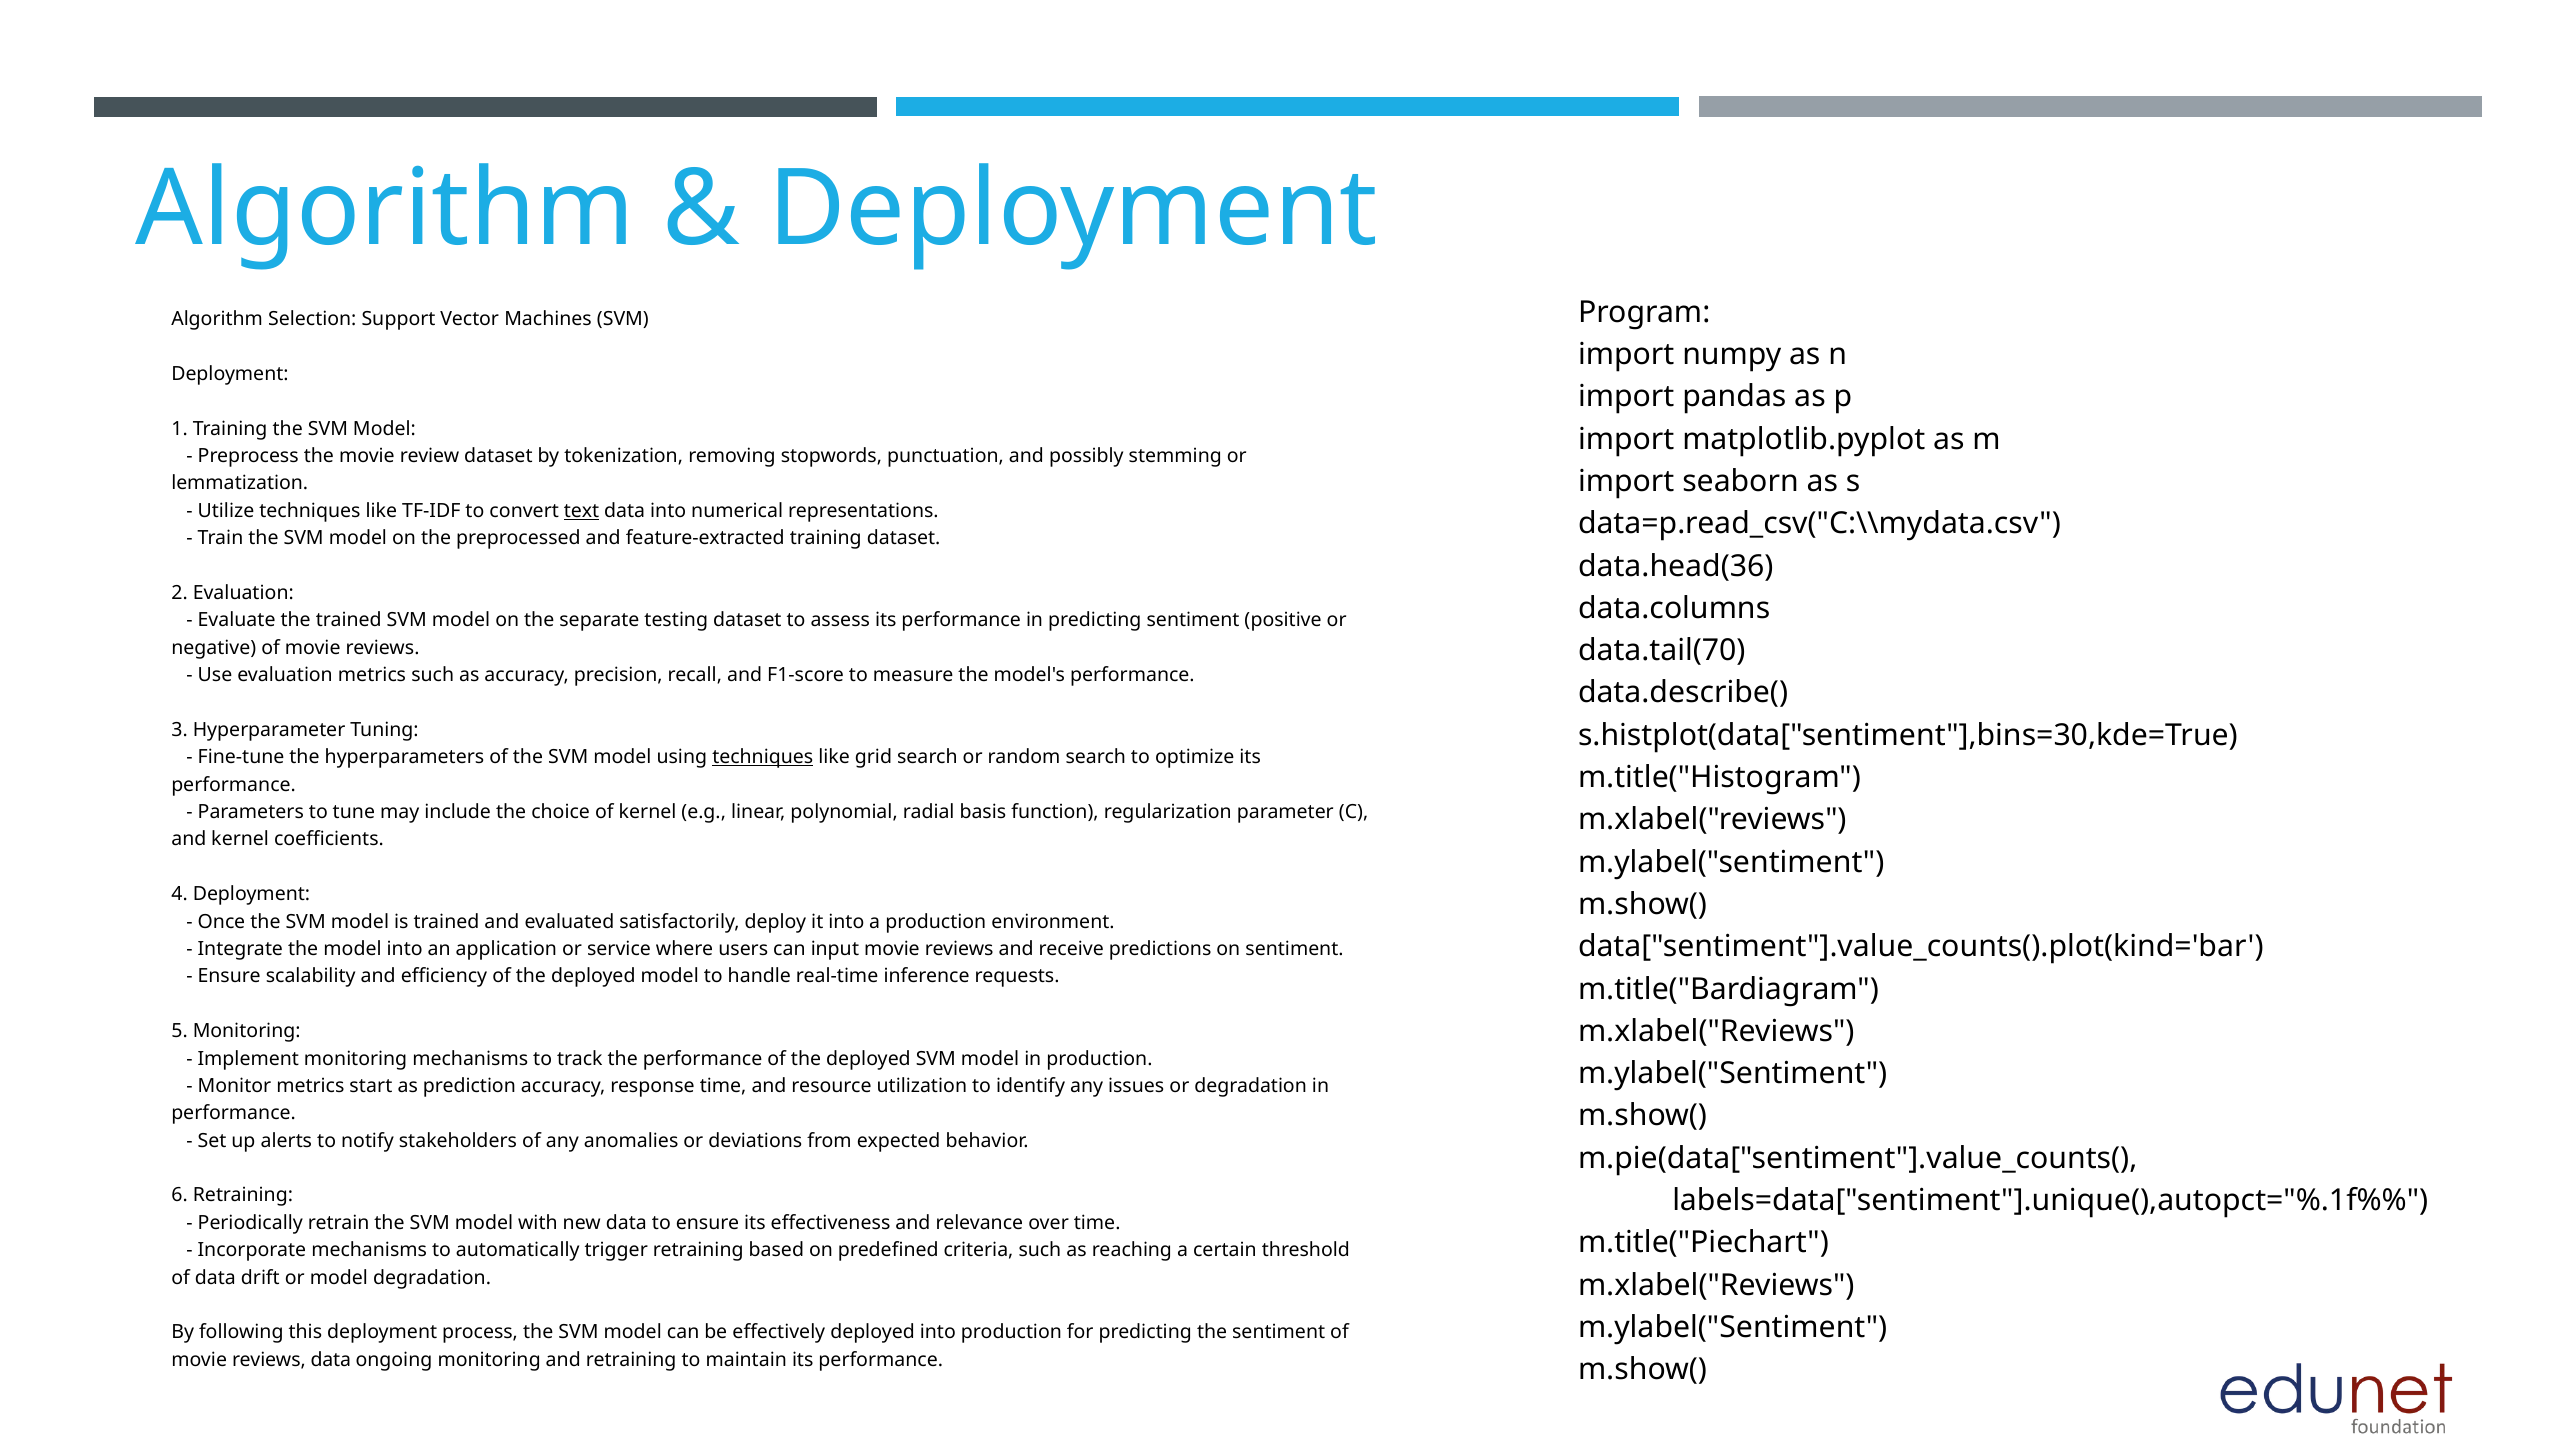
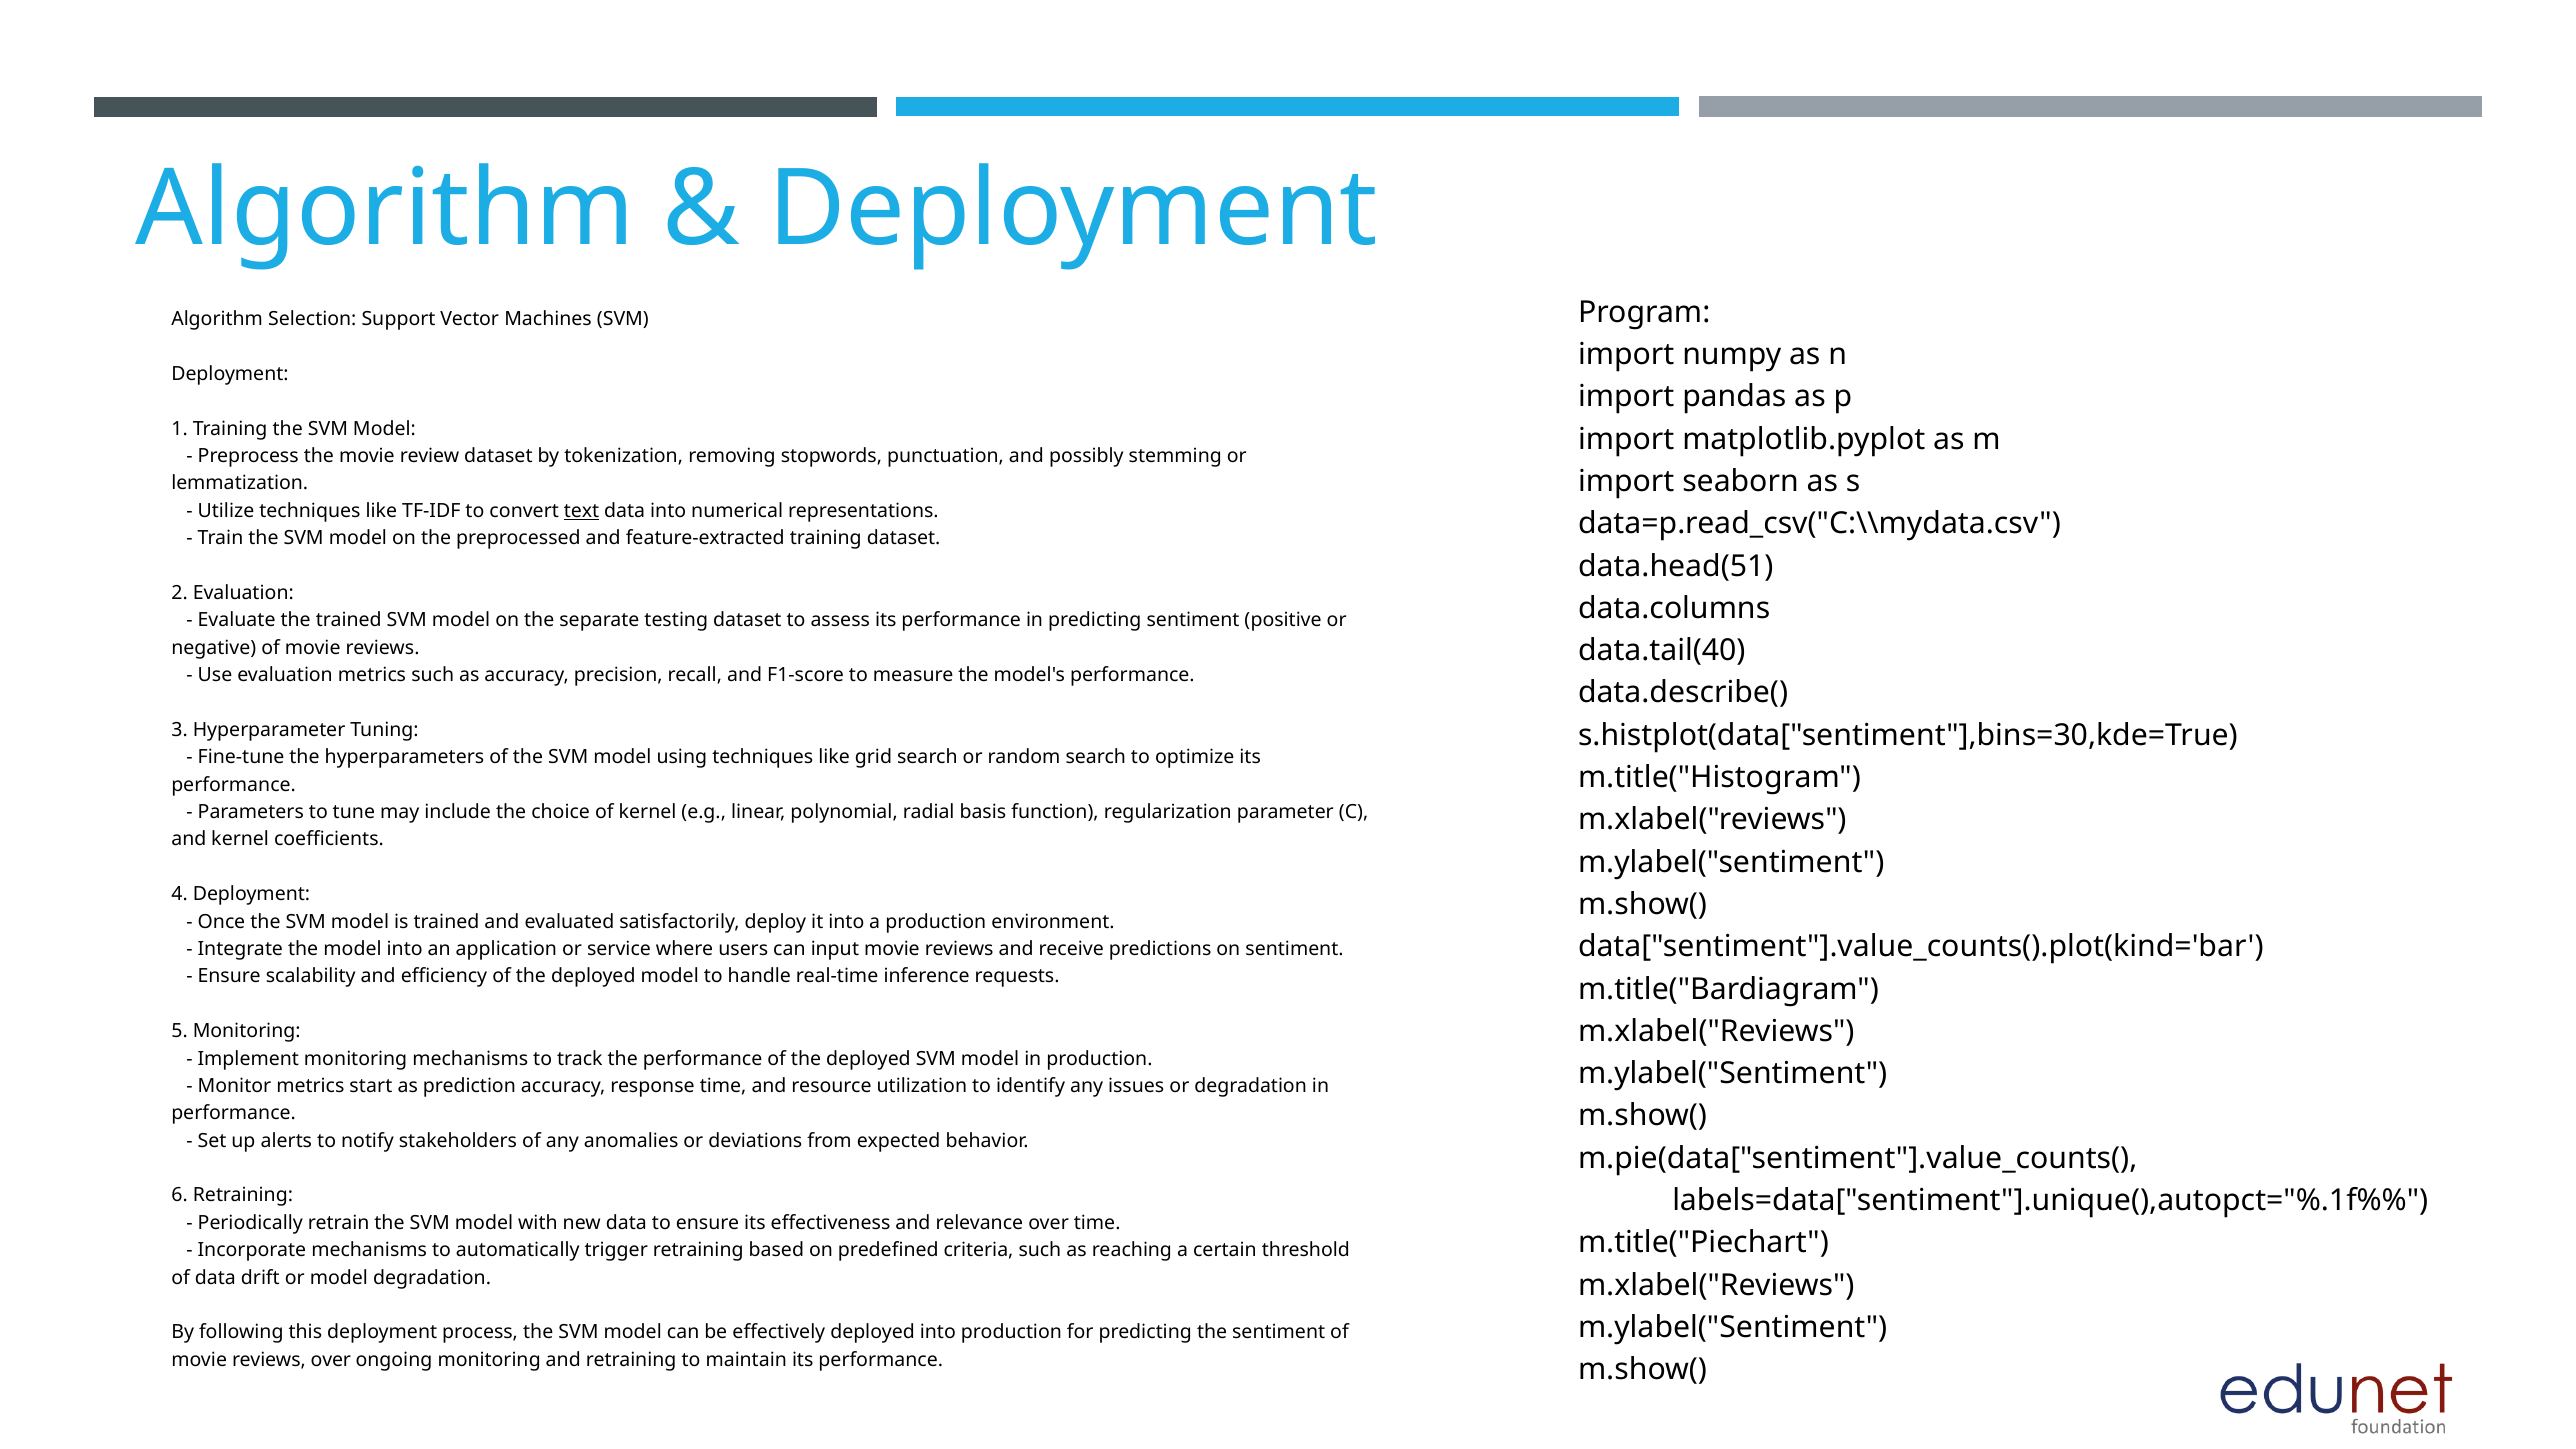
data.head(36: data.head(36 -> data.head(51 (1676, 566)
data.tail(70: data.tail(70 -> data.tail(40 (1662, 651)
techniques underline: present -> none (763, 757)
reviews data: data -> over (331, 1360)
